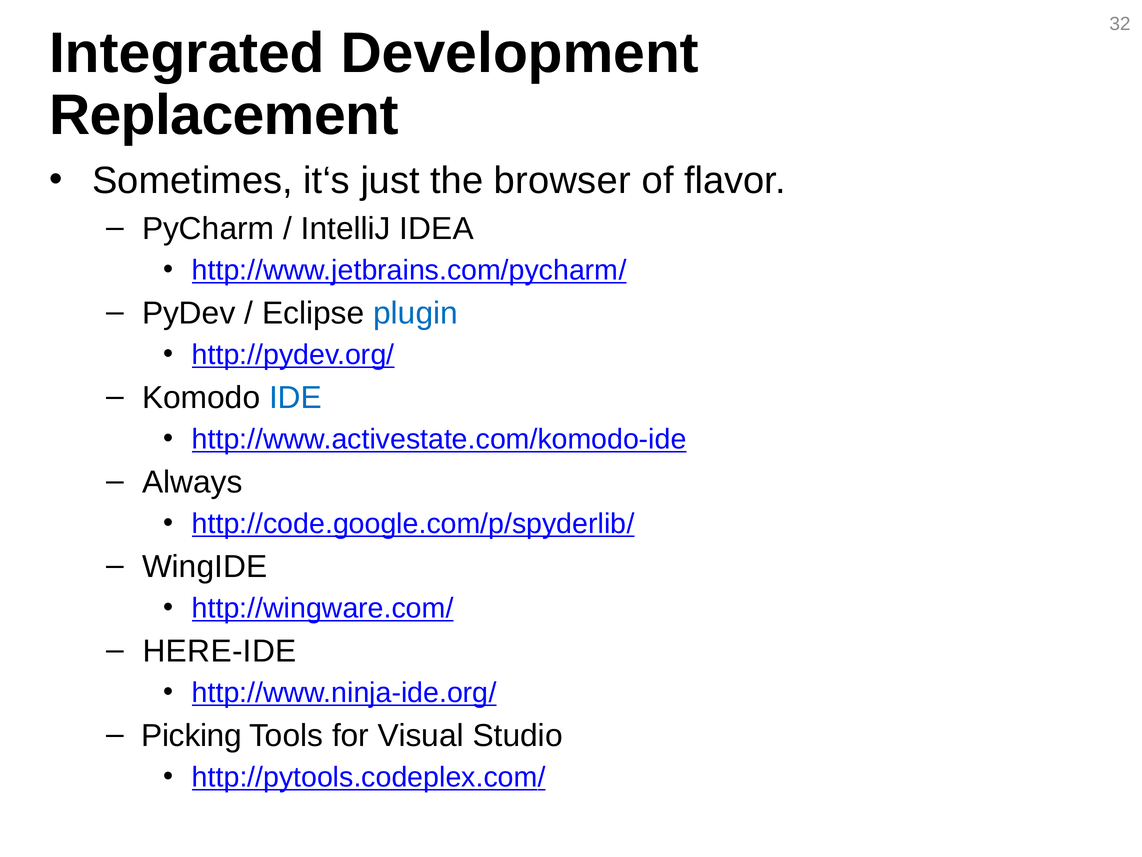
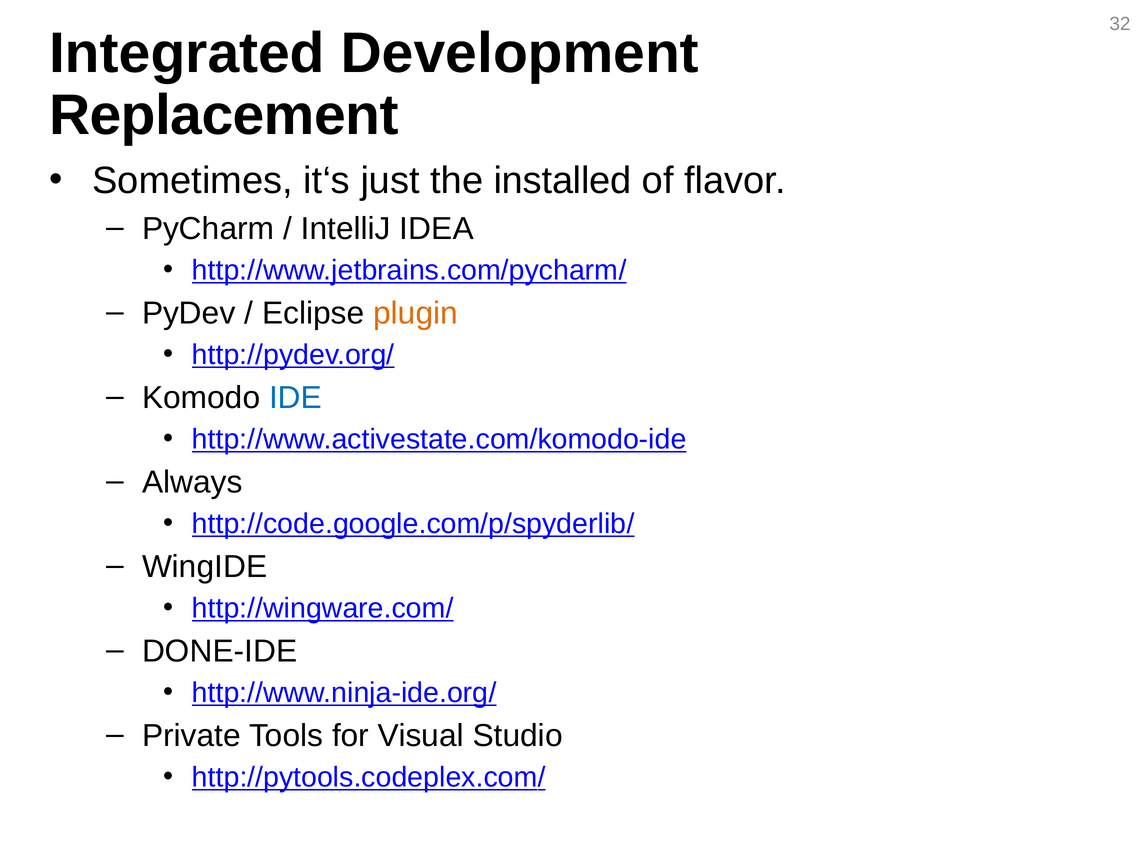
browser: browser -> installed (563, 181)
plugin colour: blue -> orange (416, 313)
HERE-IDE: HERE-IDE -> DONE-IDE (220, 651)
Picking: Picking -> Private (191, 735)
